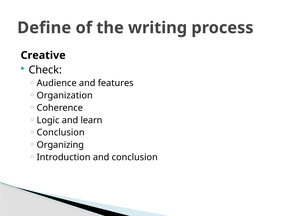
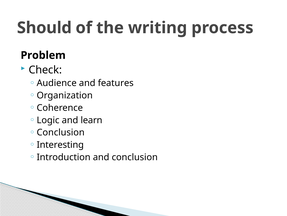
Define: Define -> Should (44, 28)
Creative: Creative -> Problem (43, 55)
Organizing: Organizing -> Interesting (60, 144)
